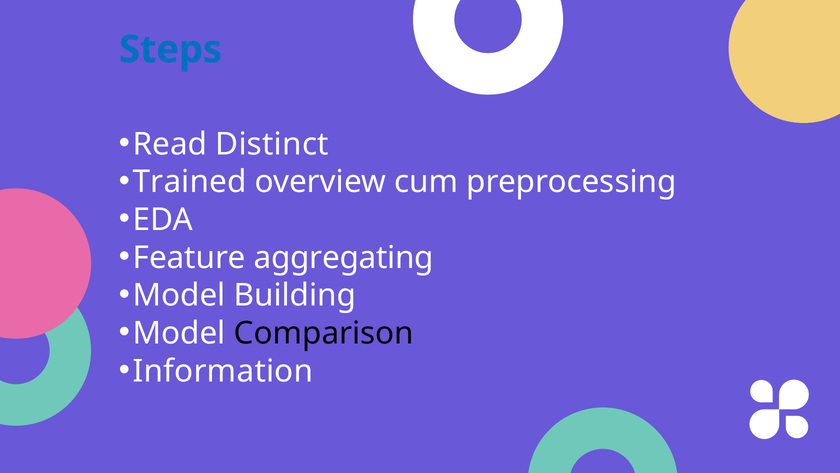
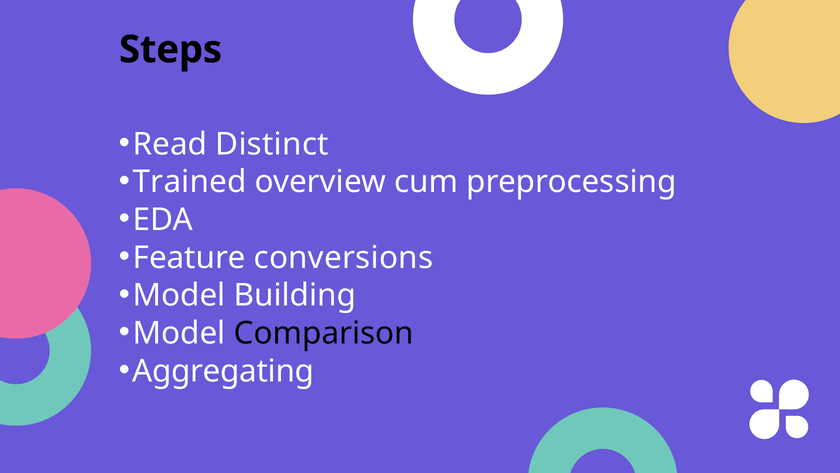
Steps colour: blue -> black (171, 50)
aggregating: aggregating -> conversions (343, 257)
Information: Information -> Aggregating (223, 371)
